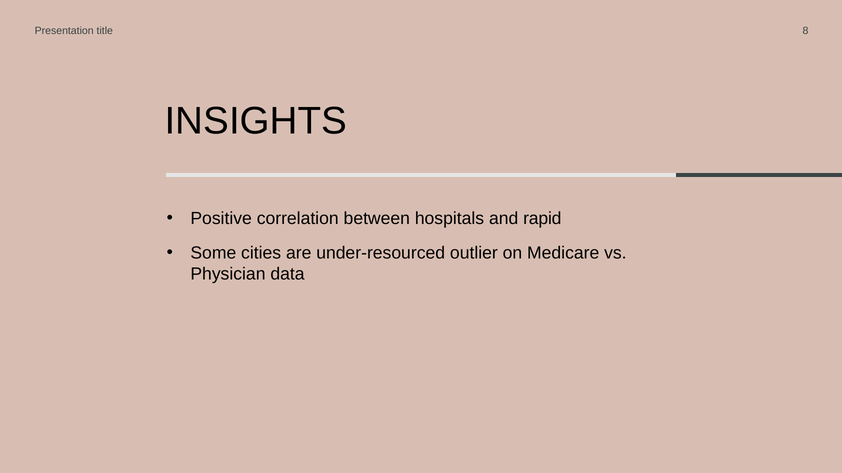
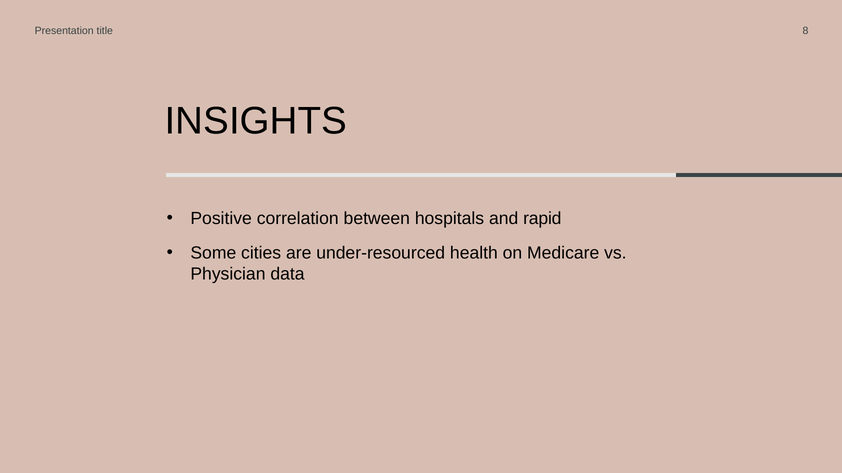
outlier: outlier -> health (474, 253)
